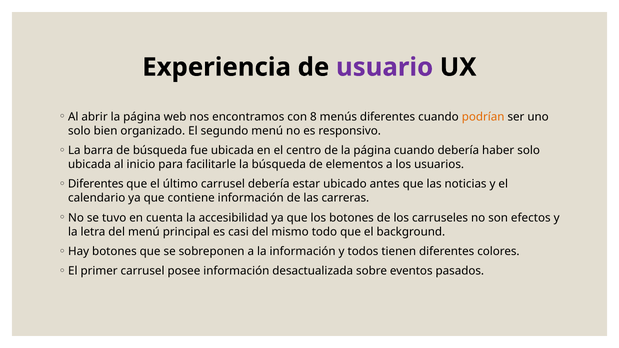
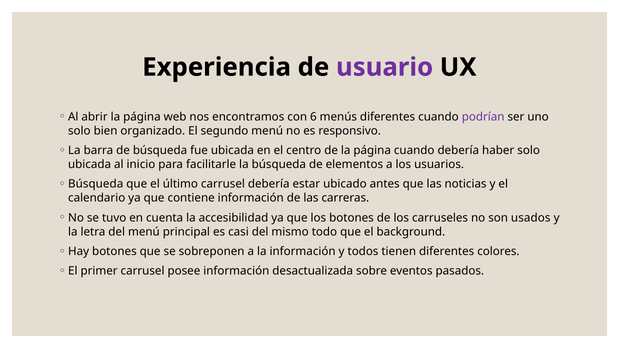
8: 8 -> 6 (313, 117)
podrían colour: orange -> purple (483, 117)
Diferentes: Diferentes -> Búsqueda (96, 184)
efectos: efectos -> usados (531, 218)
